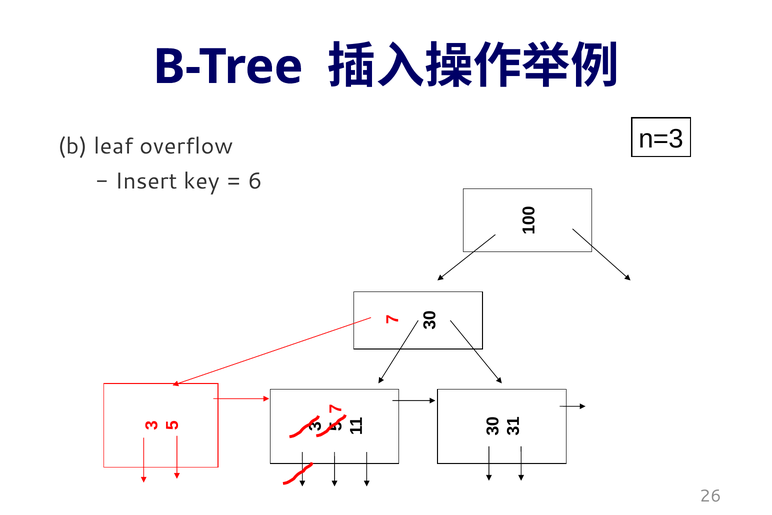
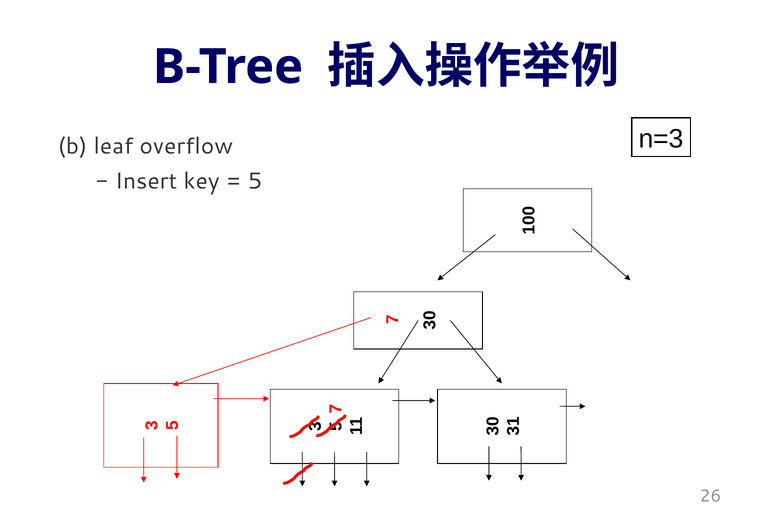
6: 6 -> 5 (255, 181)
